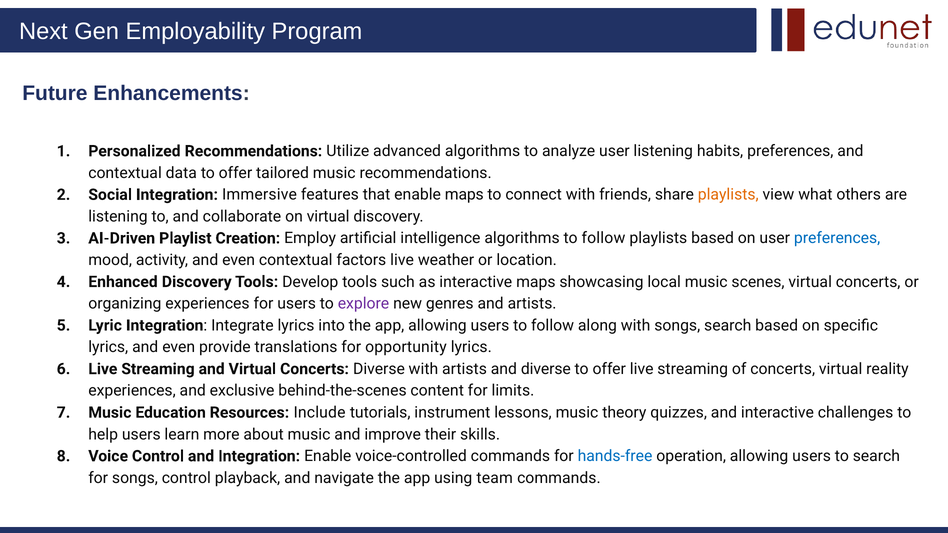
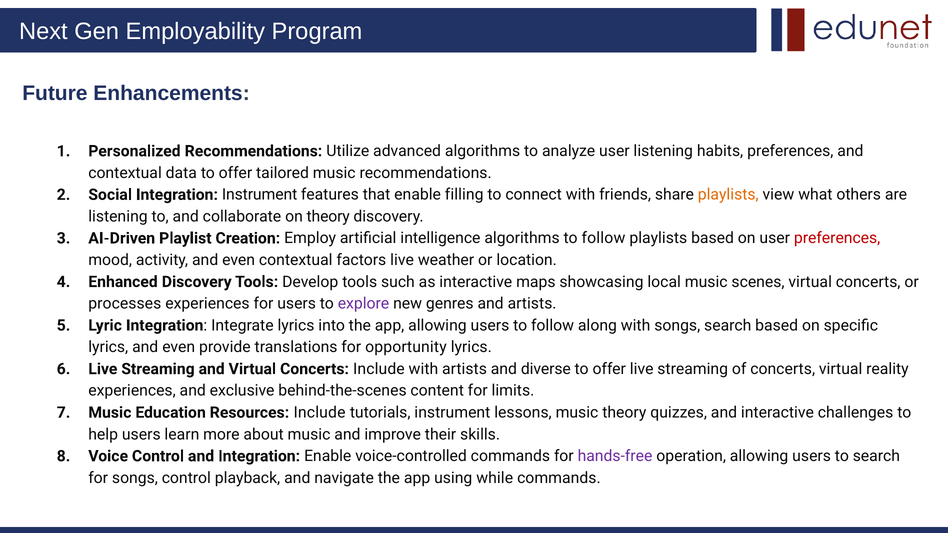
Integration Immersive: Immersive -> Instrument (260, 195)
enable maps: maps -> filling (464, 195)
on virtual: virtual -> theory (328, 217)
preferences colour: blue -> red (837, 238)
organizing: organizing -> processes (125, 304)
Concerts Diverse: Diverse -> Include (379, 369)
hands-free colour: blue -> purple (615, 456)
team: team -> while (495, 478)
